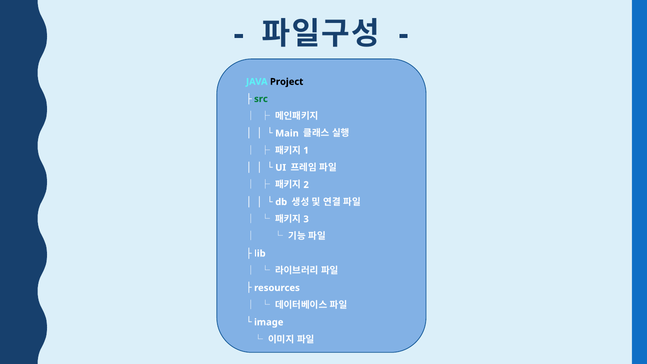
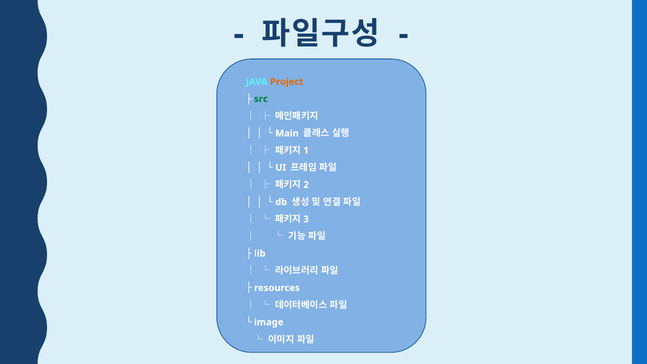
Project colour: black -> orange (287, 82)
